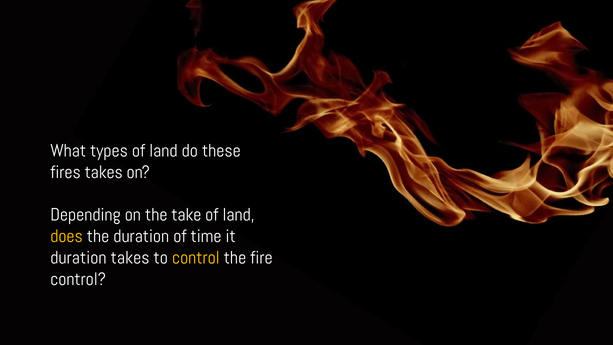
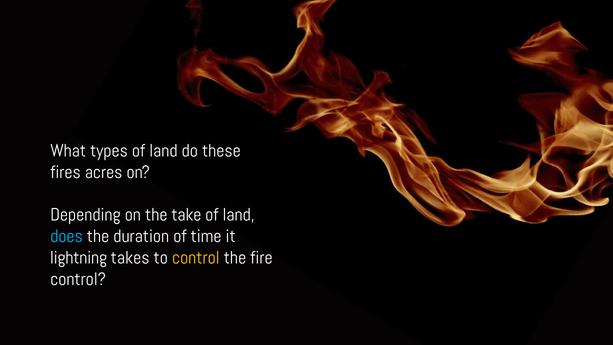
fires takes: takes -> acres (104, 172)
does colour: yellow -> light blue (67, 236)
duration: duration -> lightning (79, 258)
